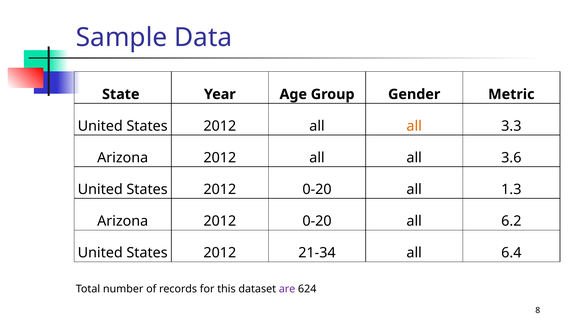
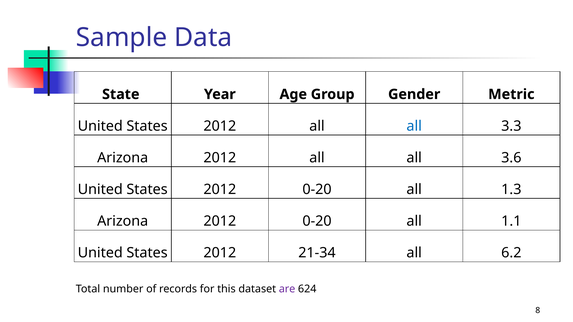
all colour: orange -> blue (414, 126)
6.2: 6.2 -> 1.1 (511, 221)
6.4: 6.4 -> 6.2 (511, 253)
